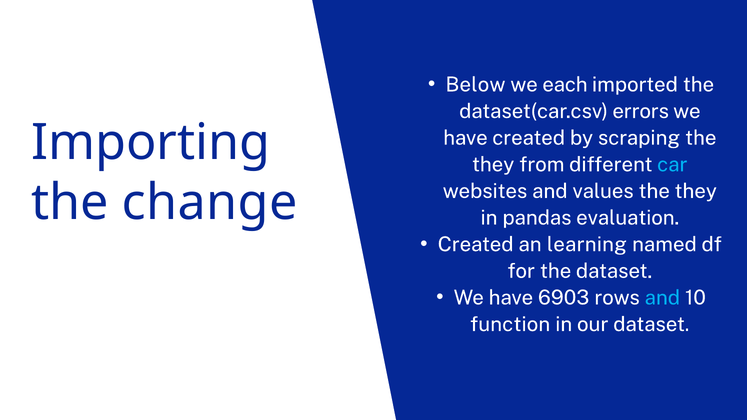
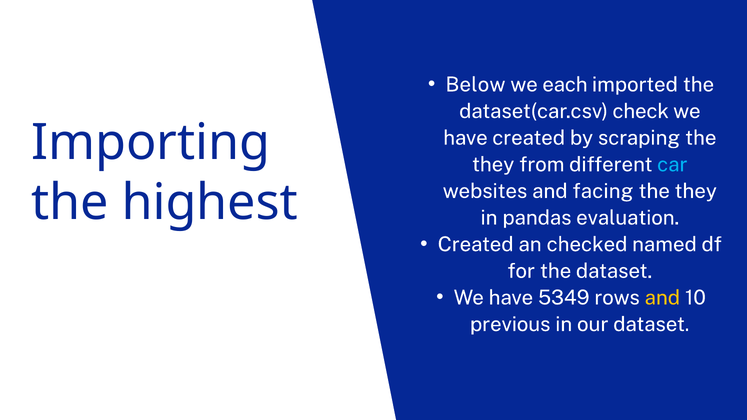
errors: errors -> check (641, 111)
values: values -> facing (603, 191)
change: change -> highest (210, 203)
learning: learning -> checked (587, 245)
6903: 6903 -> 5349 (564, 298)
and colour: light blue -> yellow (662, 298)
function: function -> previous (510, 324)
